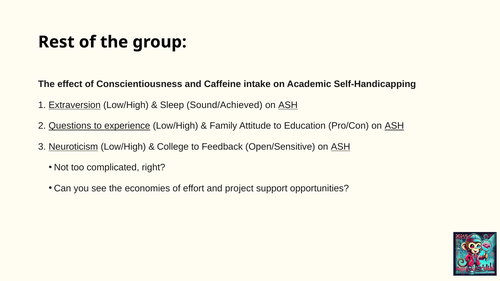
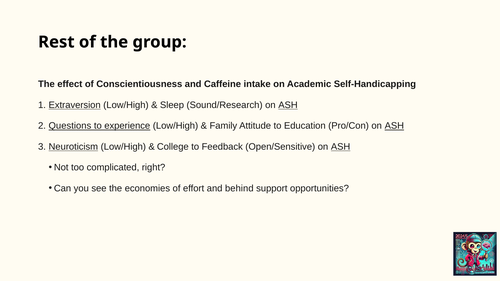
Sound/Achieved: Sound/Achieved -> Sound/Research (225, 105)
project: project -> behind (239, 188)
